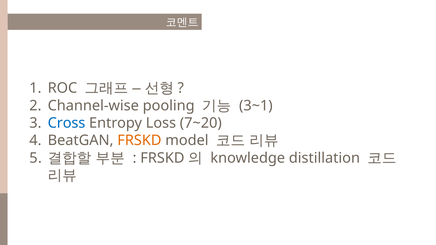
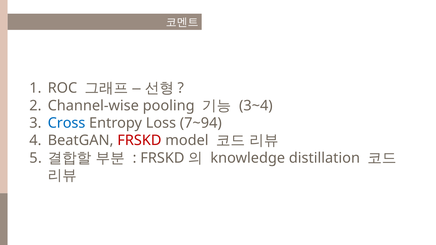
3~1: 3~1 -> 3~4 (256, 106)
7~20: 7~20 -> 7~94 (201, 123)
FRSKD colour: orange -> red (139, 141)
